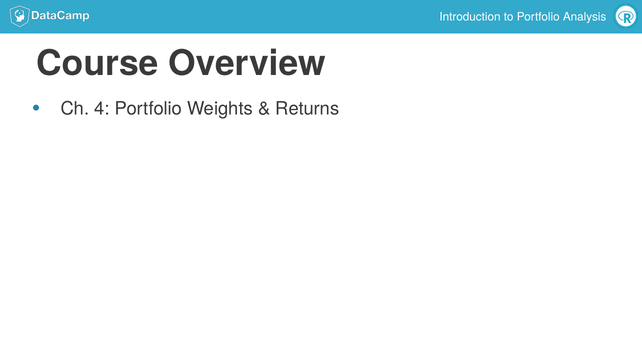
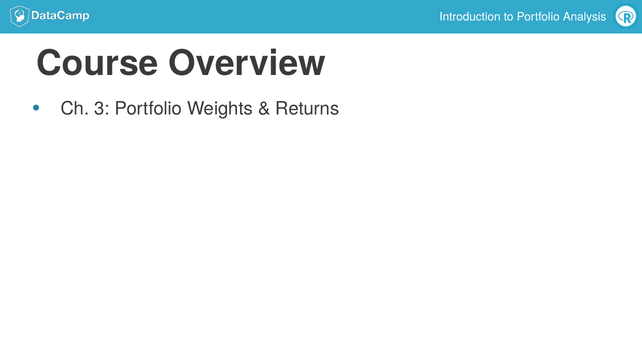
4: 4 -> 3 (102, 108)
